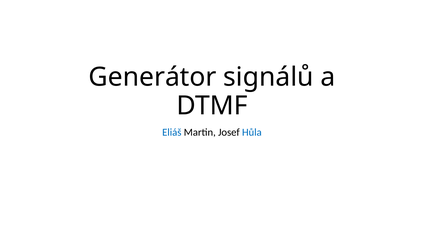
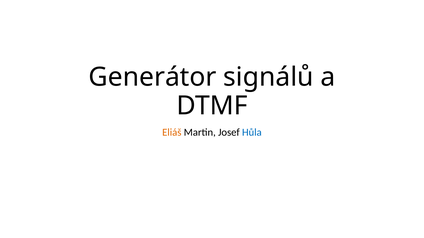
Eliáš colour: blue -> orange (172, 133)
